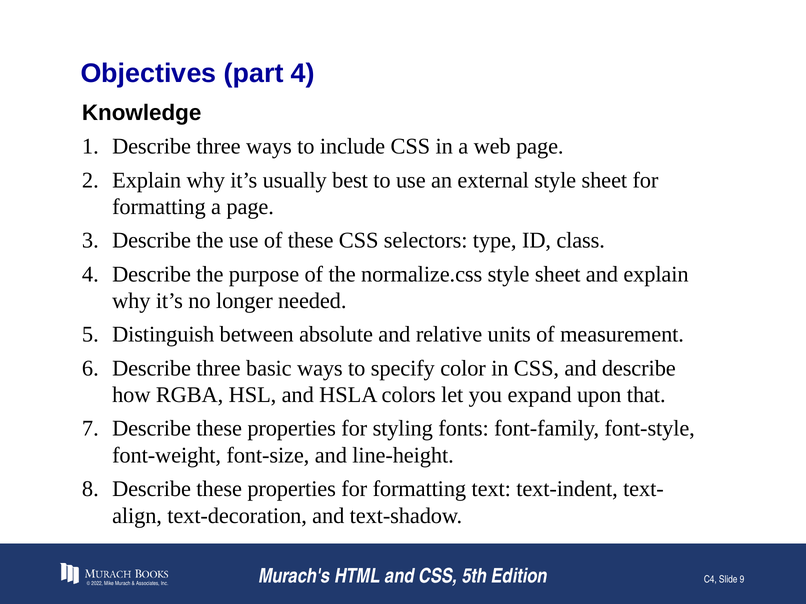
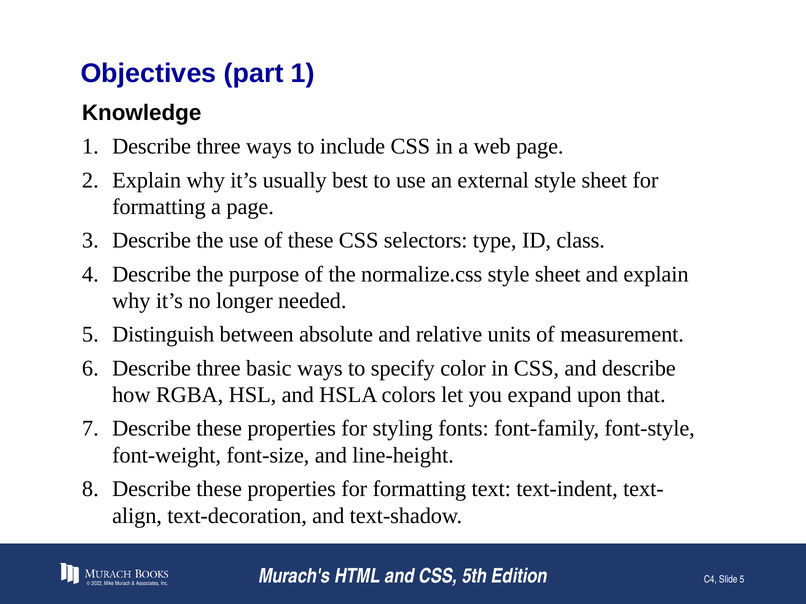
part 4: 4 -> 1 (303, 73)
Slide 9: 9 -> 5 (742, 580)
